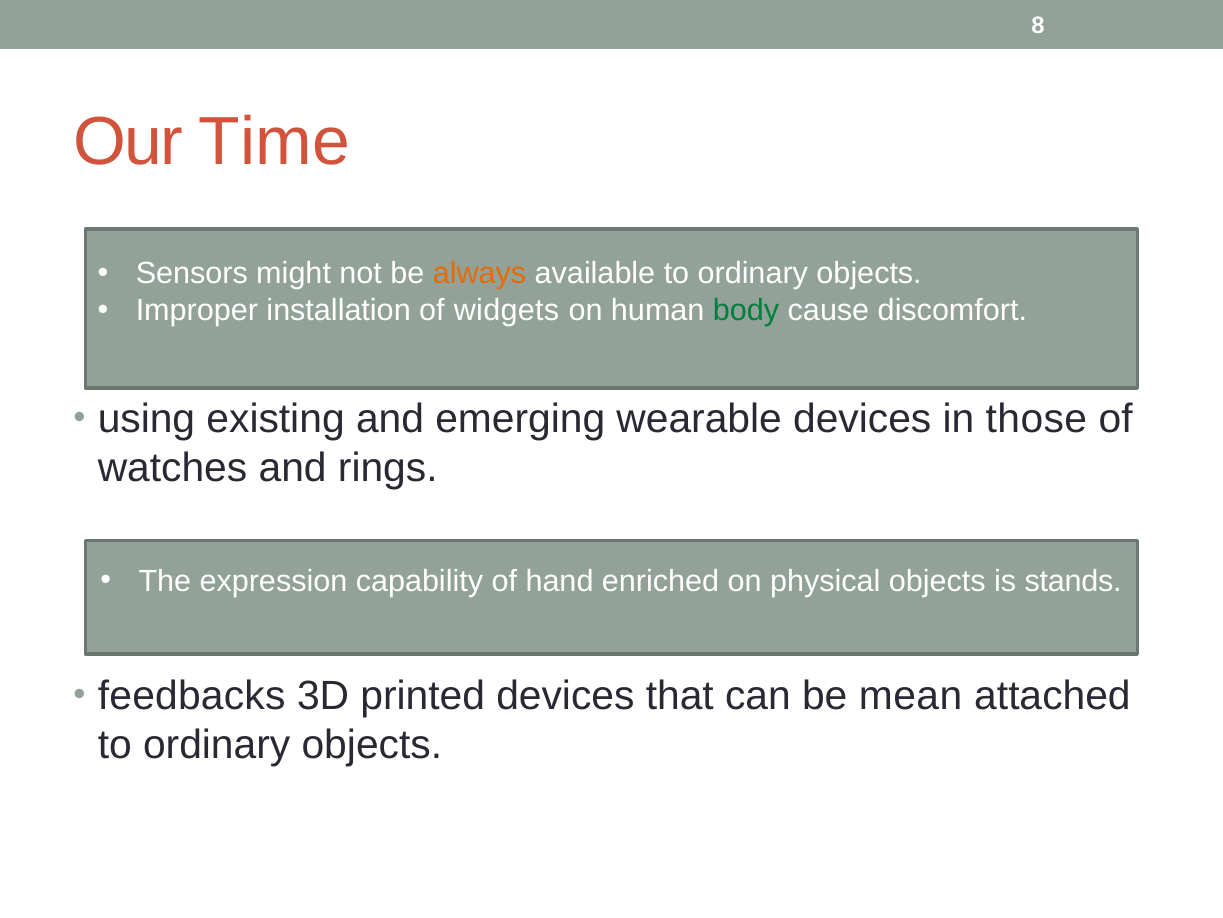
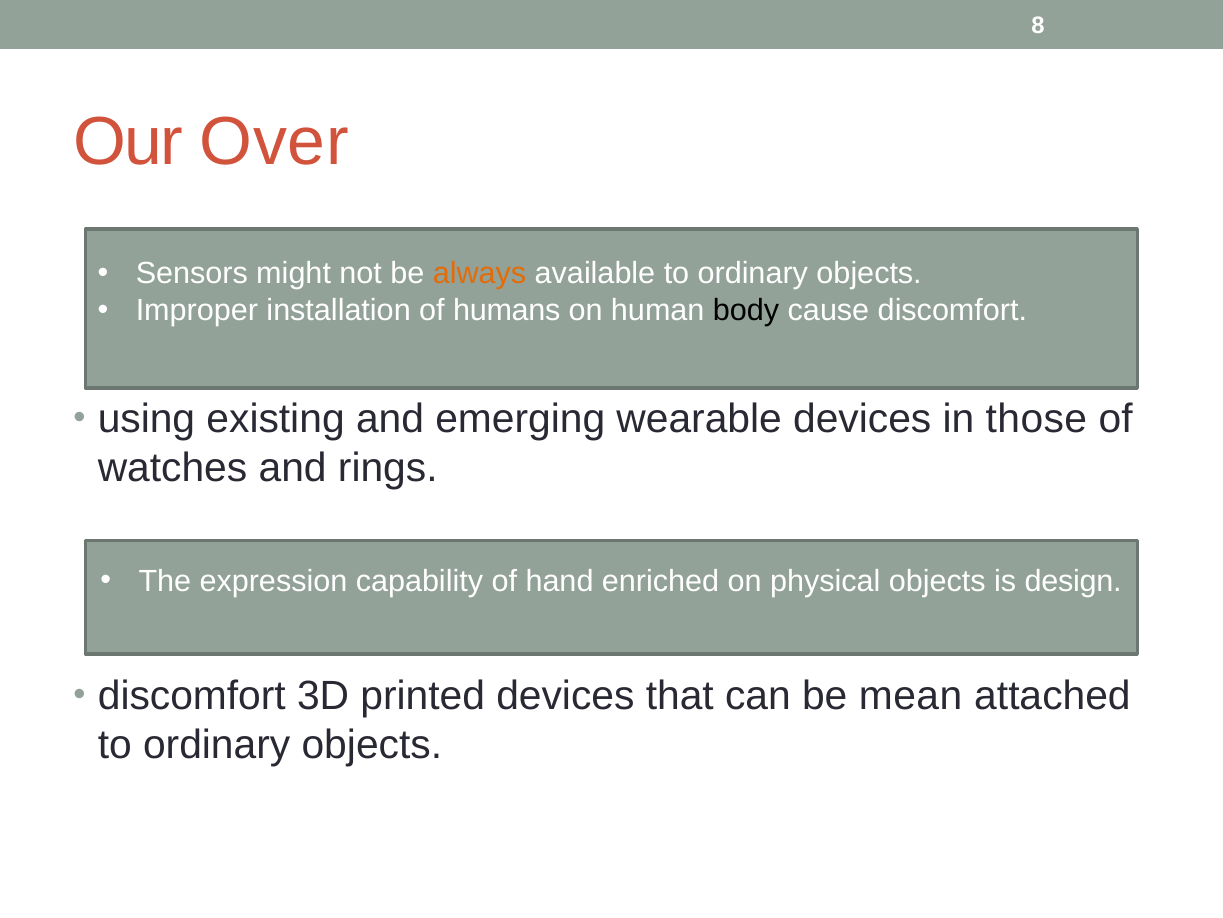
Time: Time -> Over (274, 142)
widgets: widgets -> humans (507, 310)
body colour: green -> black (746, 310)
stands: stands -> design (1073, 581)
feedbacks: feedbacks -> discomfort (192, 696)
